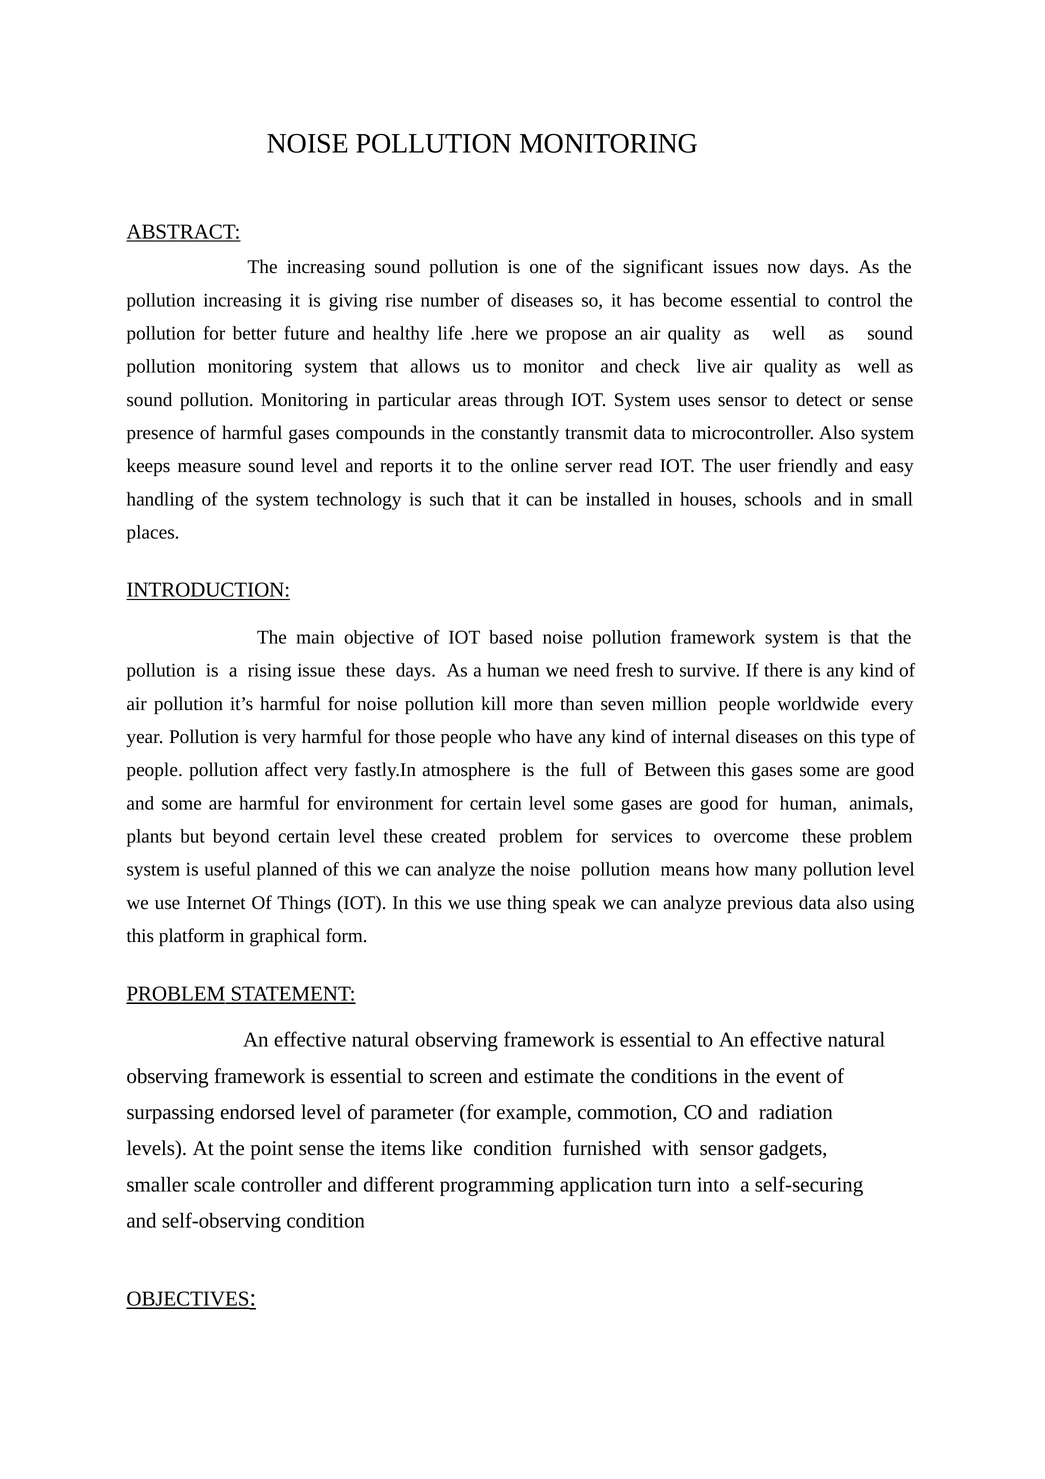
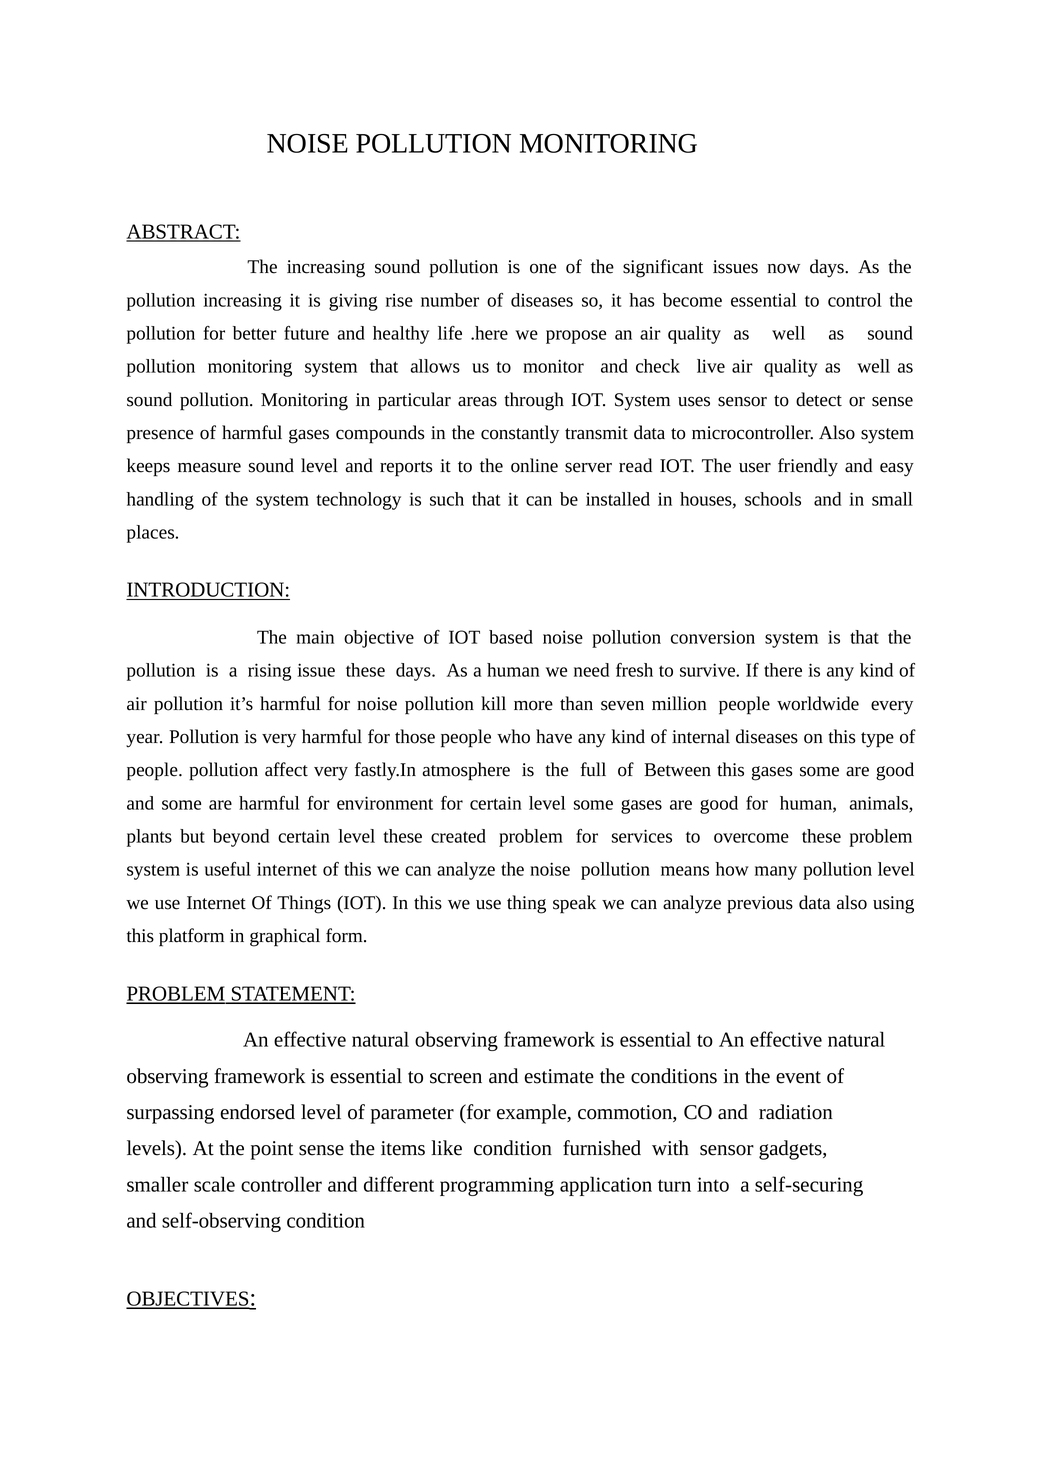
pollution framework: framework -> conversion (713, 637)
useful planned: planned -> internet (287, 869)
